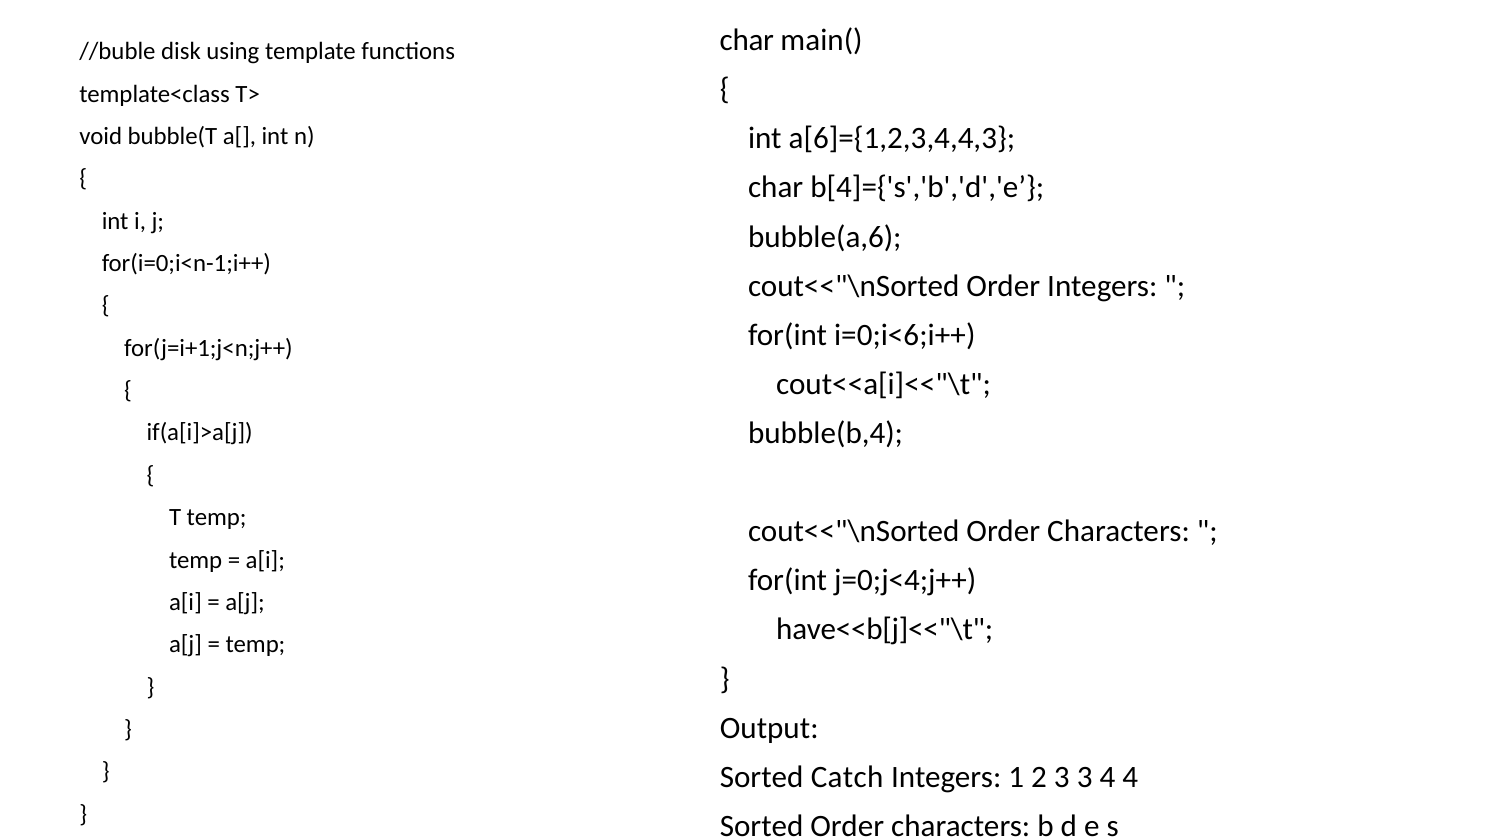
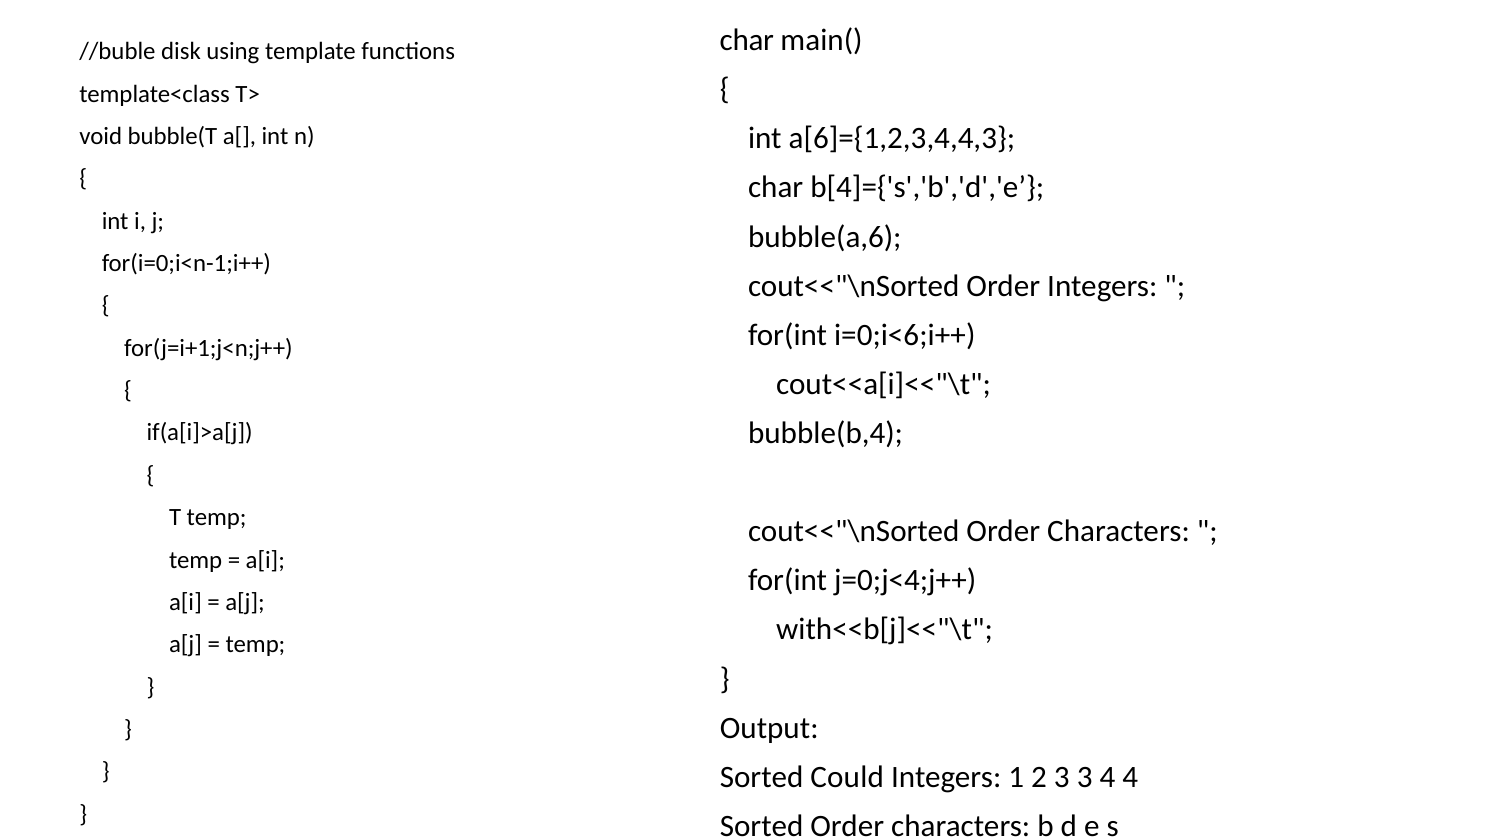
have<<b[j]<<"\t: have<<b[j]<<"\t -> with<<b[j]<<"\t (885, 630)
Catch: Catch -> Could (847, 777)
